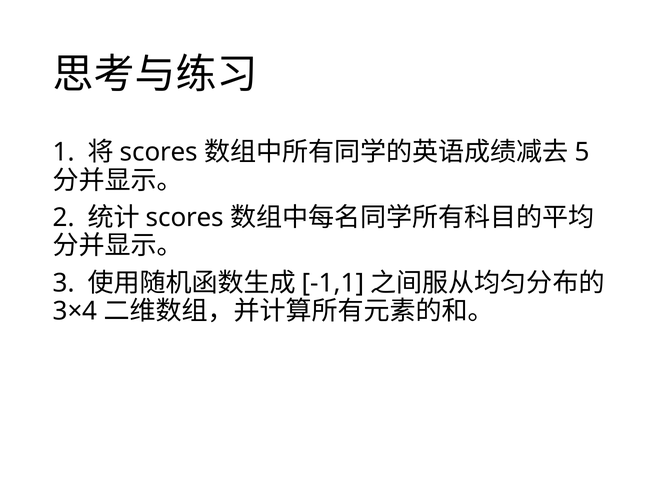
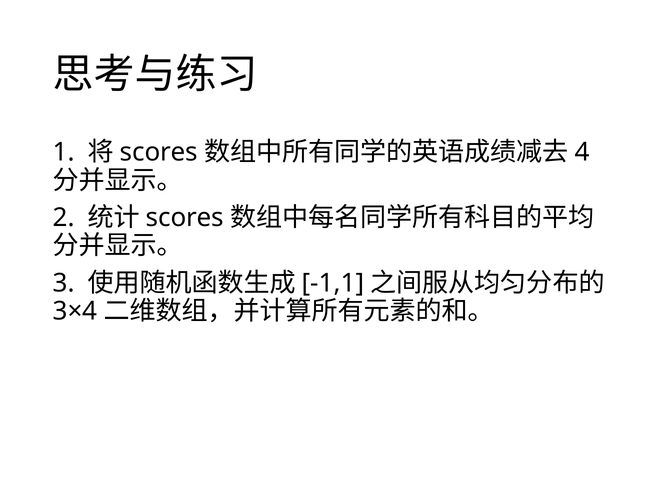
5: 5 -> 4 (582, 153)
